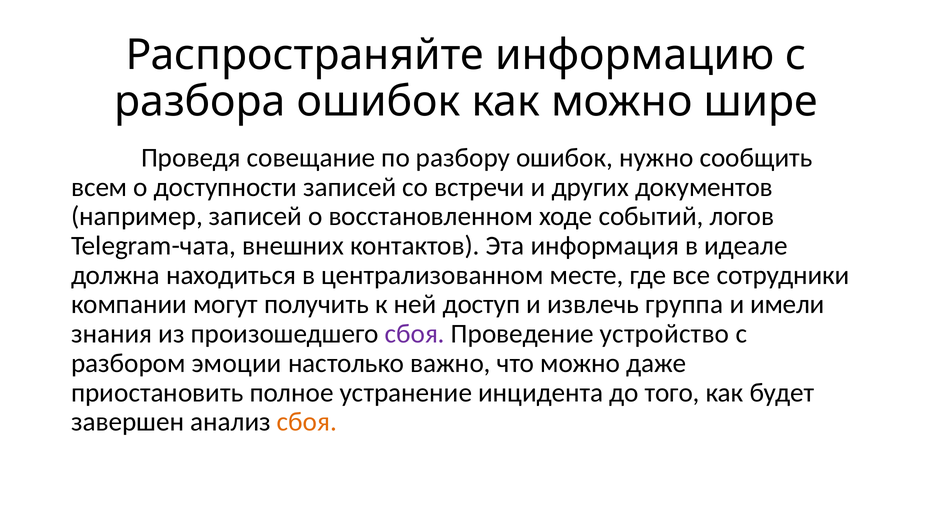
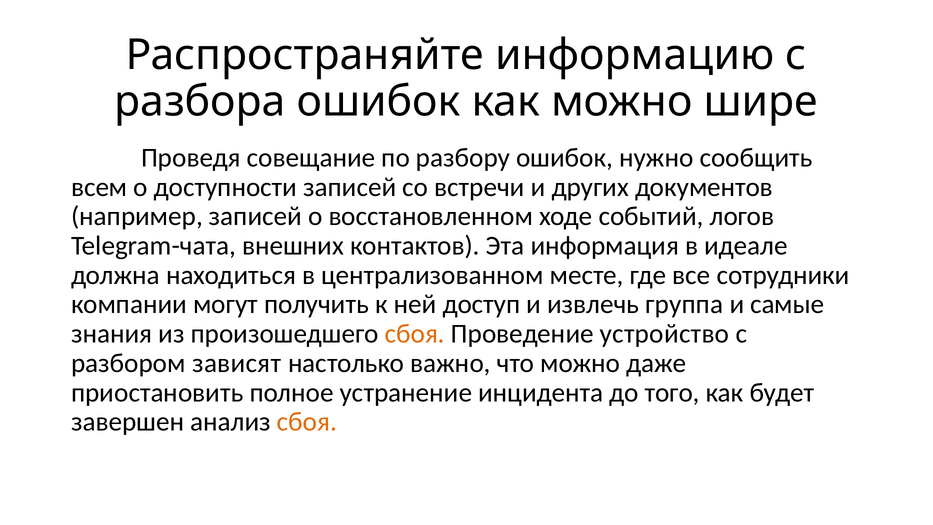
имели: имели -> самые (787, 304)
сбоя colour: purple -> orange (415, 334)
эмоции: эмоции -> зависят (237, 363)
